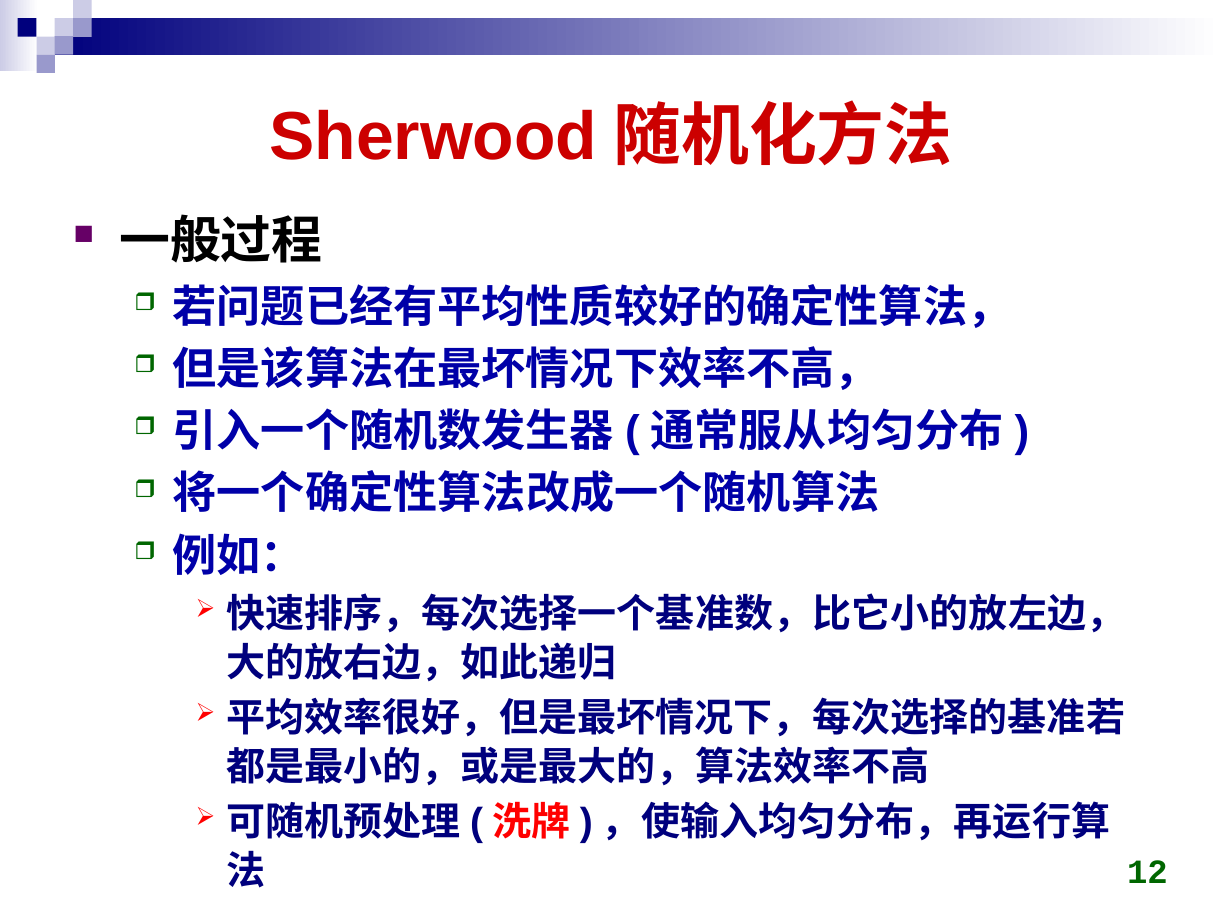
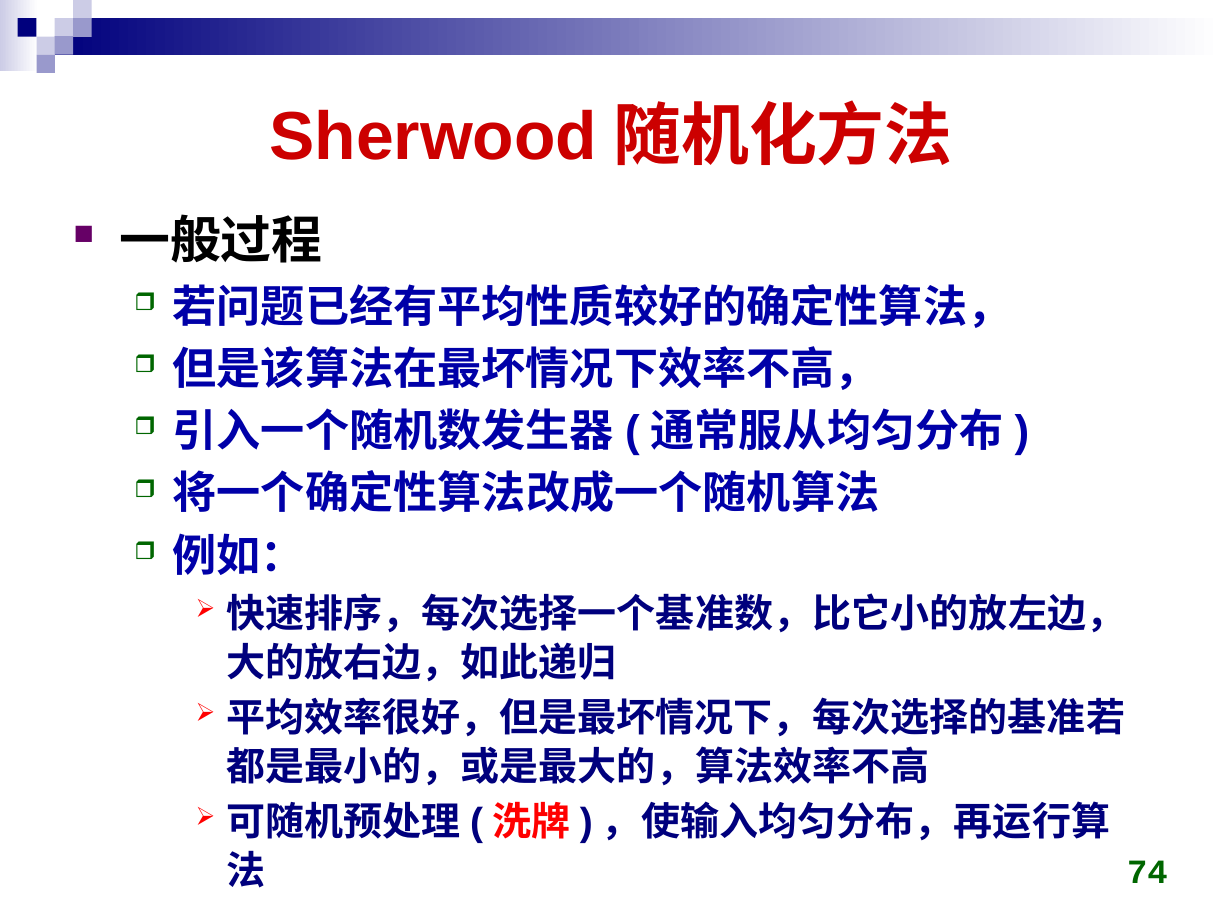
12: 12 -> 74 (1147, 872)
